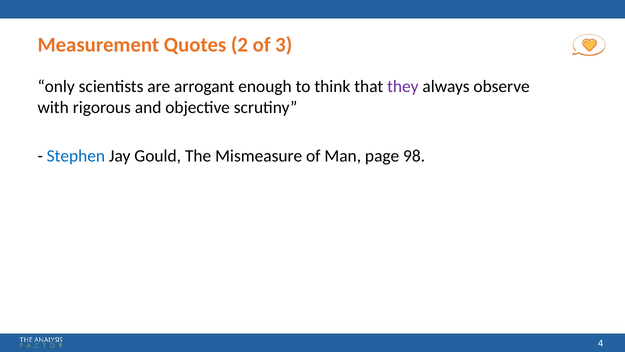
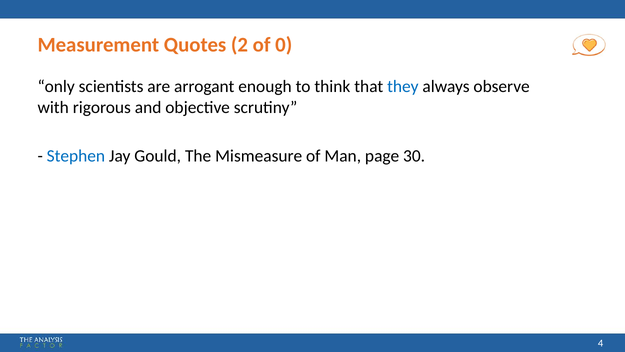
3: 3 -> 0 (284, 45)
they colour: purple -> blue (403, 86)
98: 98 -> 30 (414, 156)
